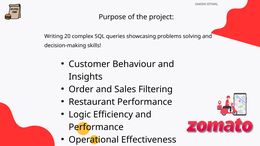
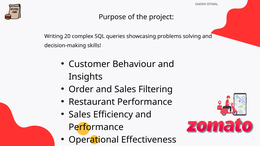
Logic: Logic -> Sales (80, 115)
